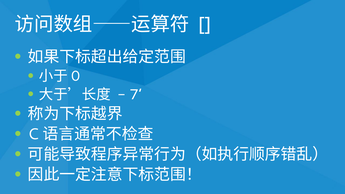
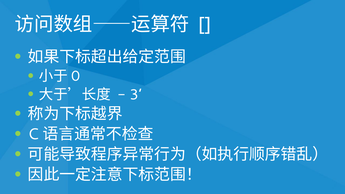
7: 7 -> 3 (136, 95)
